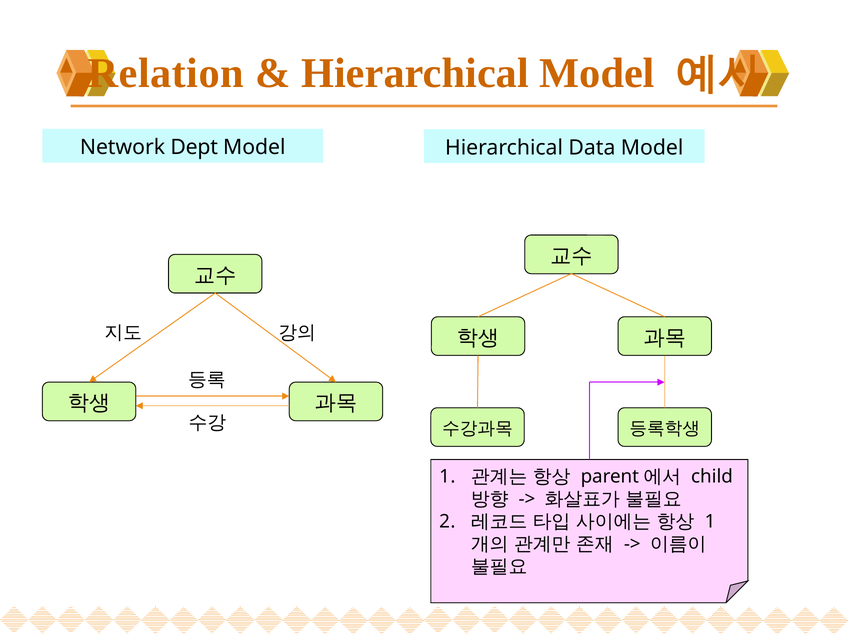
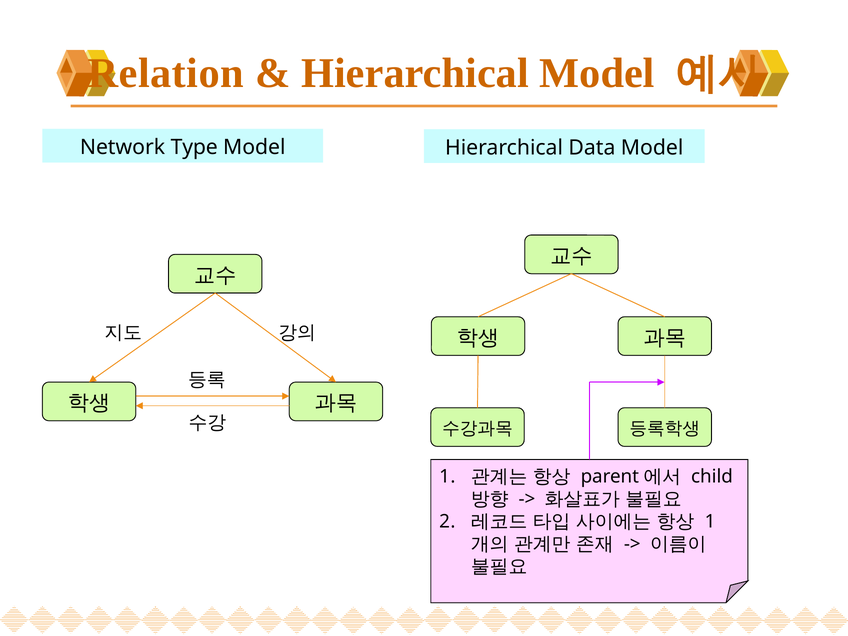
Dept: Dept -> Type (194, 147)
